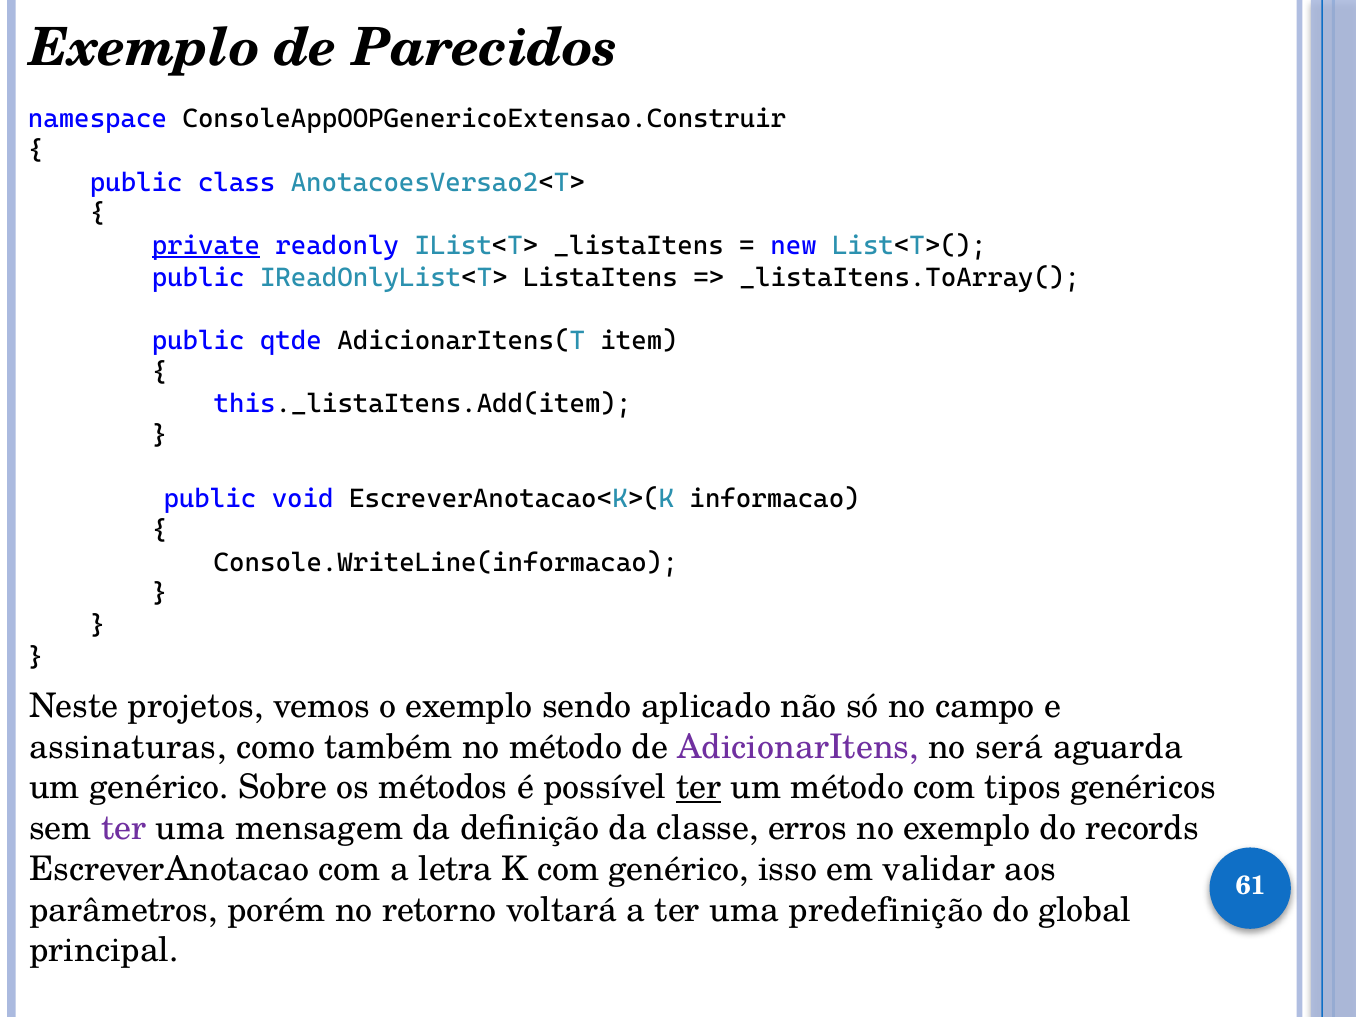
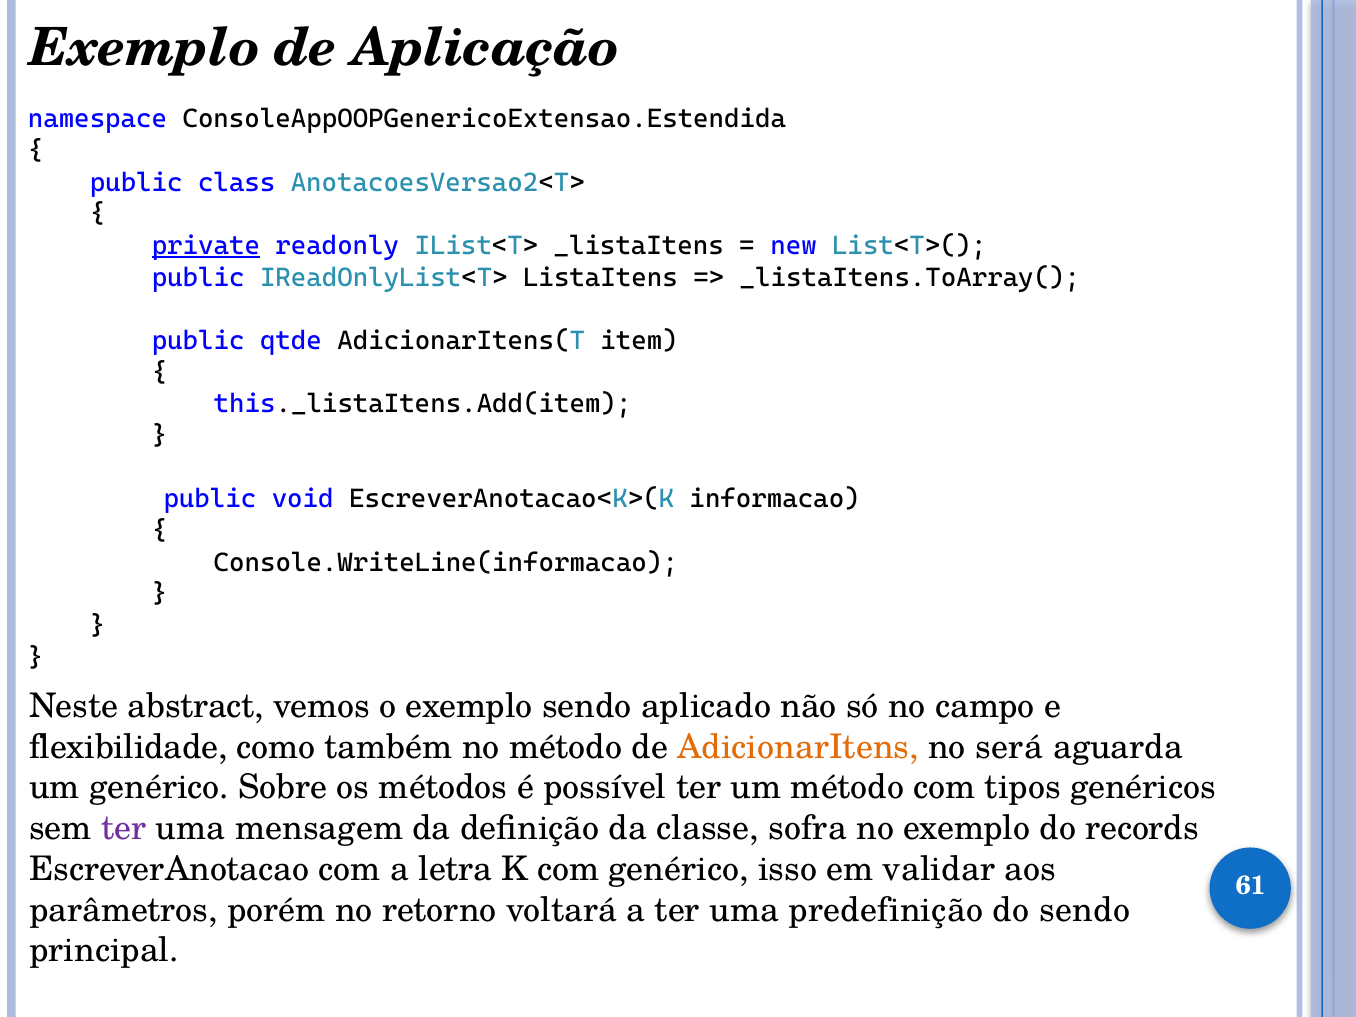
Parecidos: Parecidos -> Aplicação (485, 49)
ConsoleAppOOPGenericoExtensao.Construir: ConsoleAppOOPGenericoExtensao.Construir -> ConsoleAppOOPGenericoExtensao.Estendida (484, 119)
projetos: projetos -> abstract (196, 706)
assinaturas: assinaturas -> flexibilidade (128, 747)
AdicionarItens colour: purple -> orange (798, 747)
ter underline: present -> none (699, 788)
erros: erros -> sofra (807, 828)
do global: global -> sendo (1085, 910)
